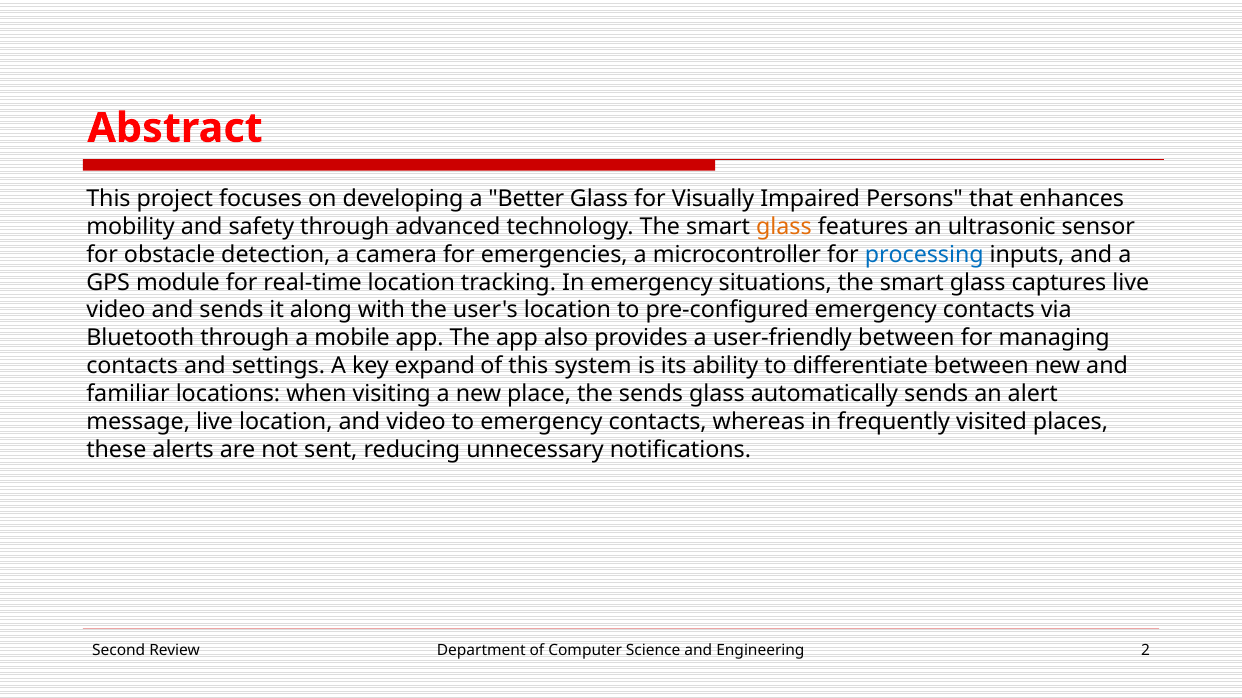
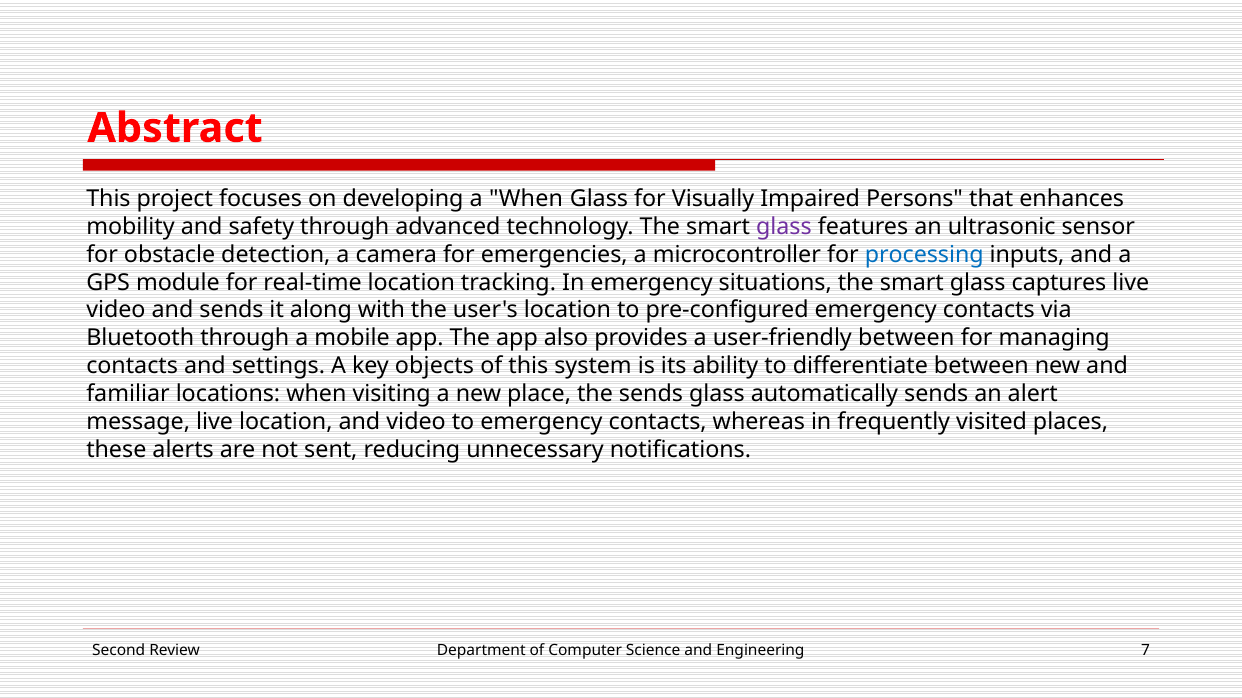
a Better: Better -> When (526, 199)
glass colour: orange -> purple (784, 227)
expand: expand -> objects (435, 366)
2: 2 -> 7 (1145, 651)
